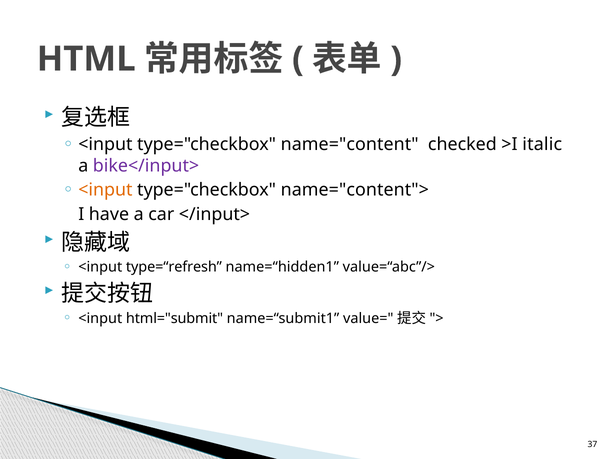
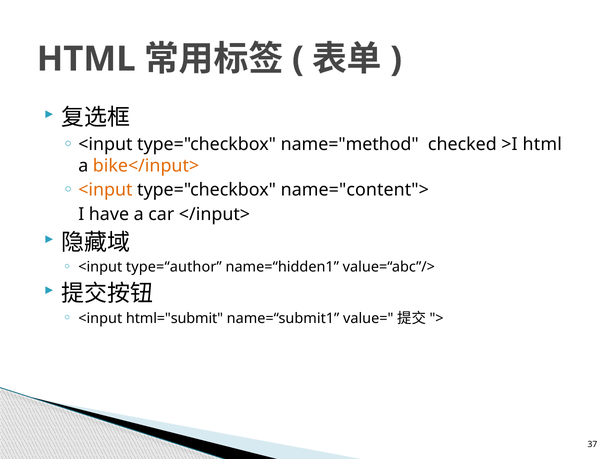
name="content: name="content -> name="method (350, 144)
>I italic: italic -> html (542, 144)
bike</input> colour: purple -> orange (146, 166)
type=“refresh: type=“refresh -> type=“author (174, 267)
